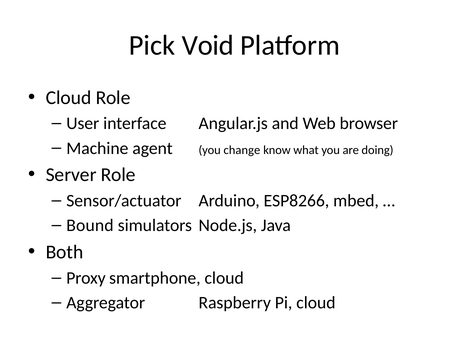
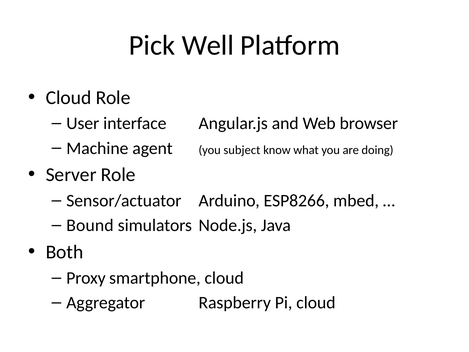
Void: Void -> Well (208, 45)
change: change -> subject (242, 150)
